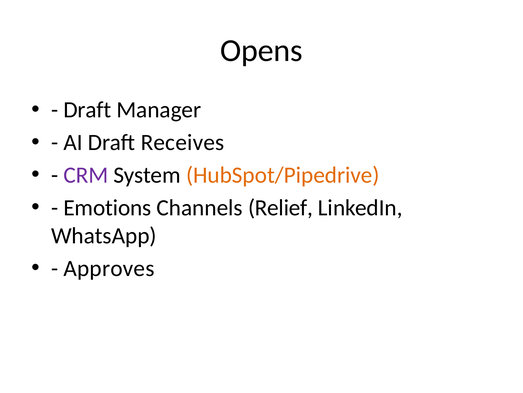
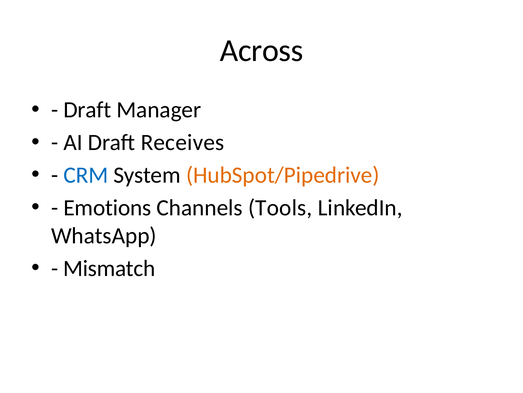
Opens: Opens -> Across (262, 51)
CRM colour: purple -> blue (86, 175)
Relief: Relief -> Tools (280, 207)
Approves: Approves -> Mismatch (109, 268)
